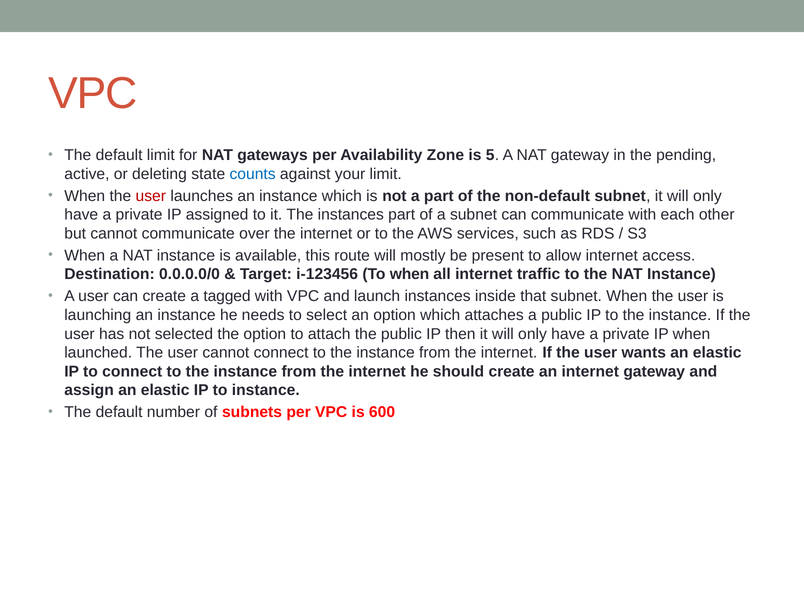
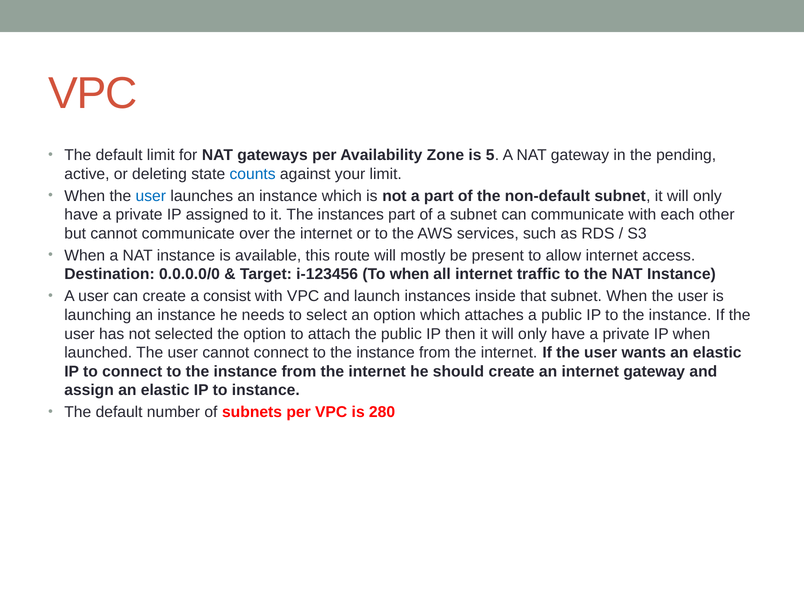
user colour: red -> blue (151, 196)
tagged: tagged -> consist (227, 296)
600: 600 -> 280 (382, 412)
